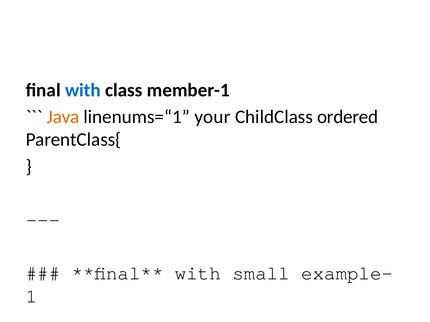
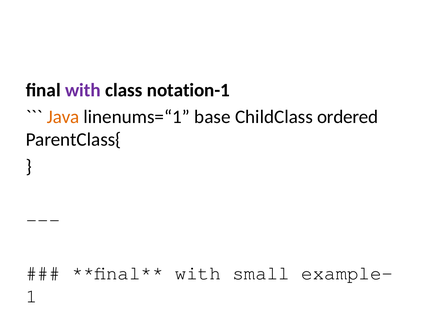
with colour: blue -> purple (83, 90)
member-1: member-1 -> notation-1 (188, 90)
your: your -> base (212, 117)
